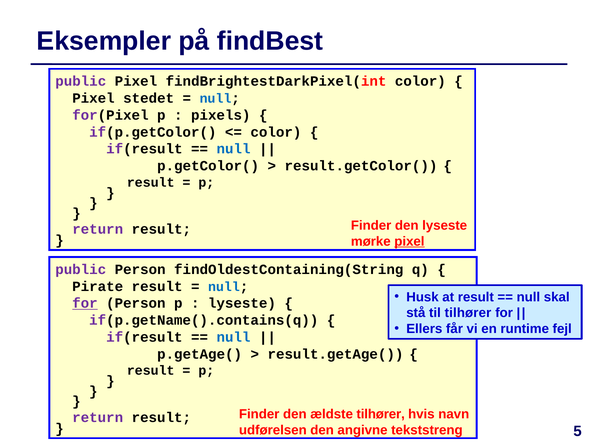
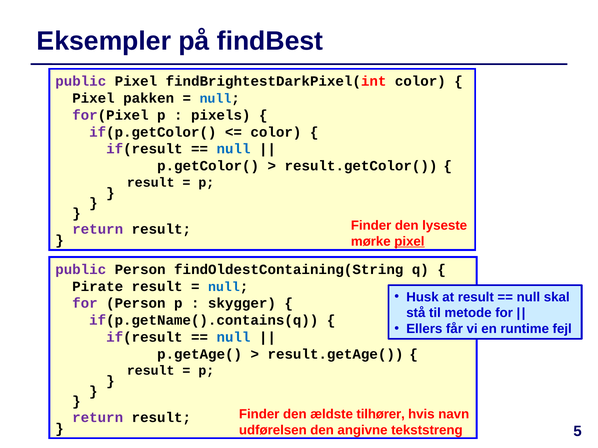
stedet: stedet -> pakken (149, 98)
for underline: present -> none (85, 304)
lyseste: lyseste -> skygger (242, 304)
til tilhører: tilhører -> metode (468, 313)
